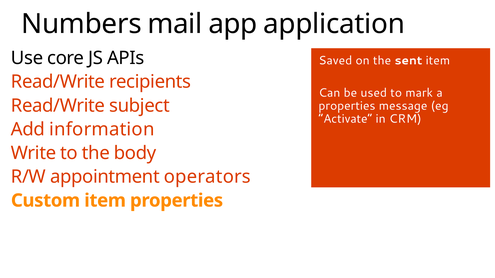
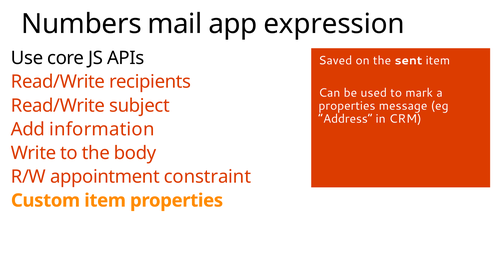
application: application -> expression (334, 24)
Activate: Activate -> Address (345, 119)
operators: operators -> constraint (207, 177)
